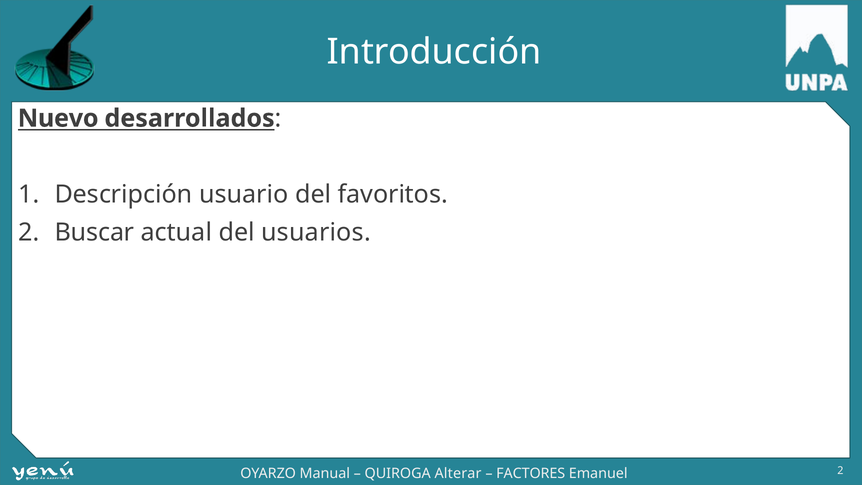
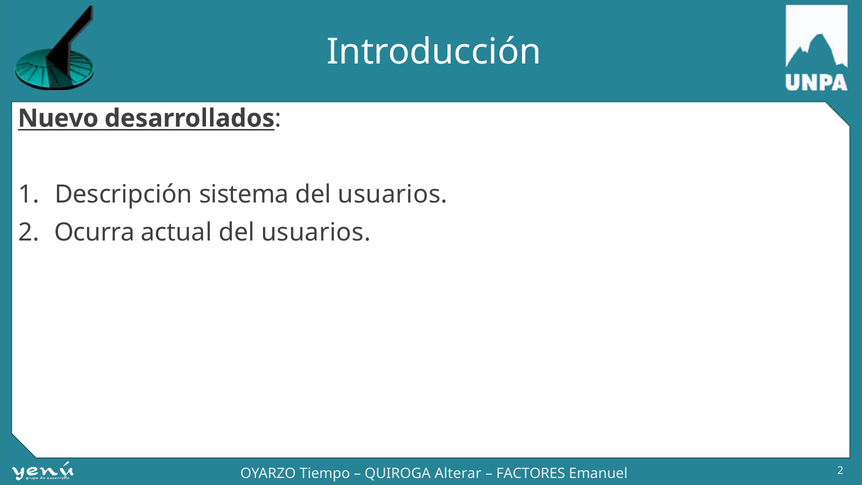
usuario: usuario -> sistema (244, 194)
favoritos: favoritos -> usuarios (393, 194)
Buscar: Buscar -> Ocurra (95, 232)
Manual: Manual -> Tiempo (325, 474)
